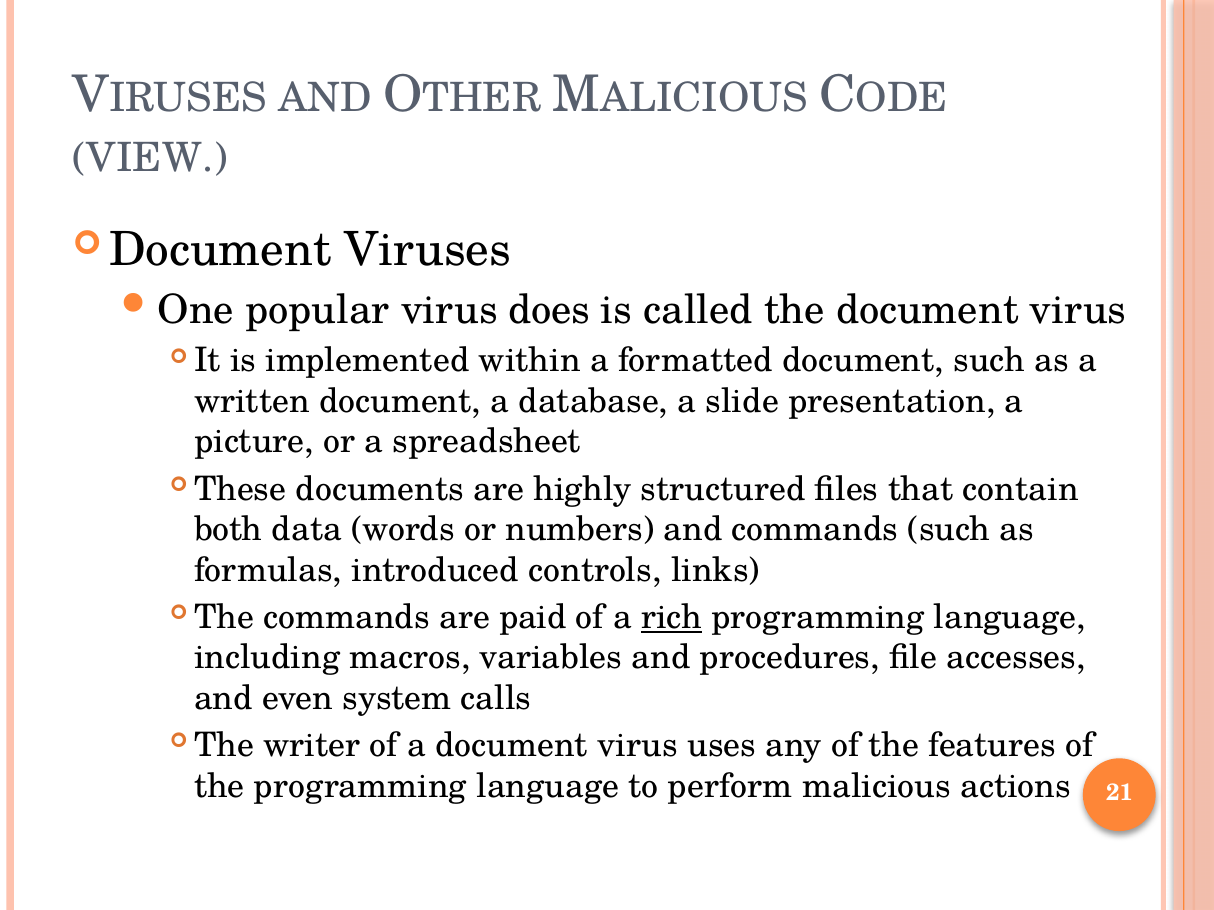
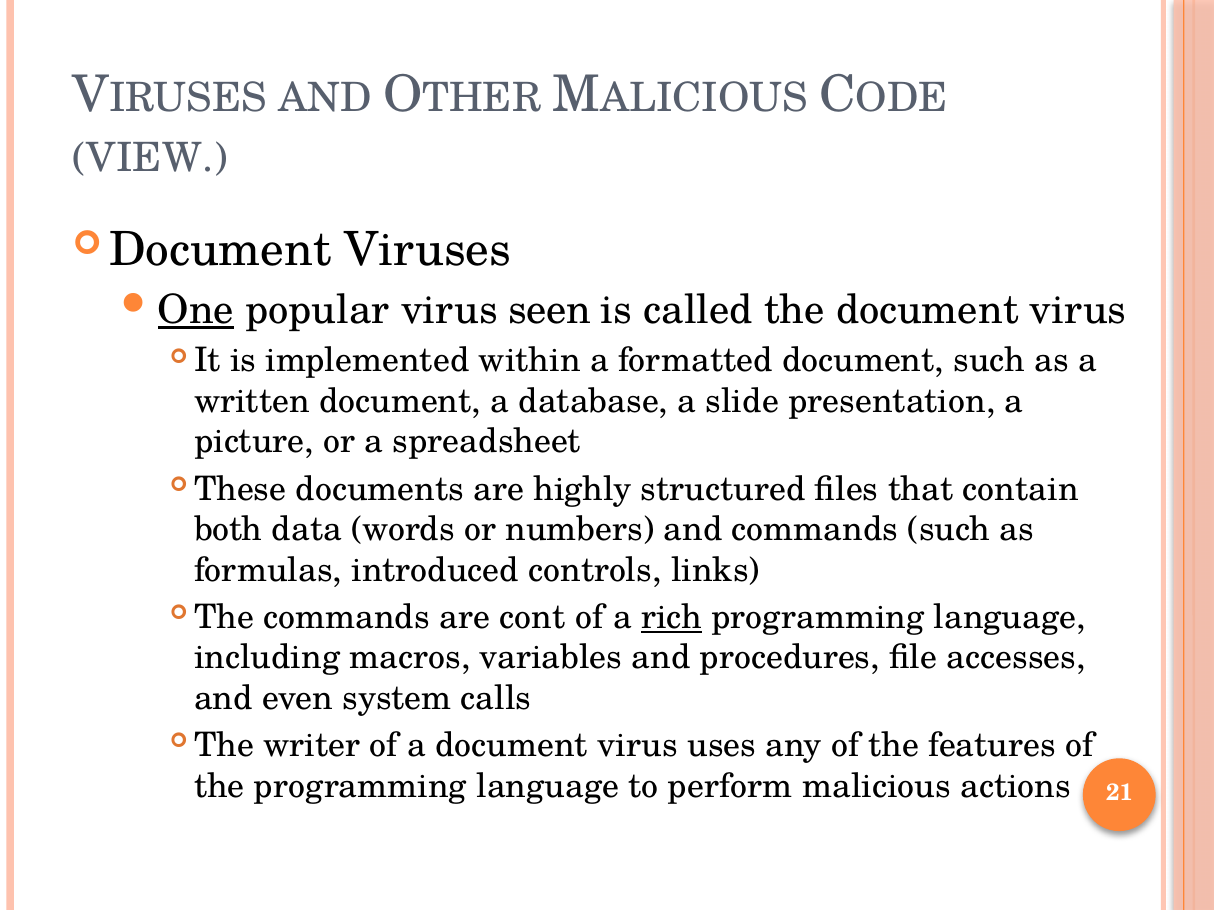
One underline: none -> present (196, 310)
does: does -> seen (550, 310)
paid: paid -> cont (533, 618)
